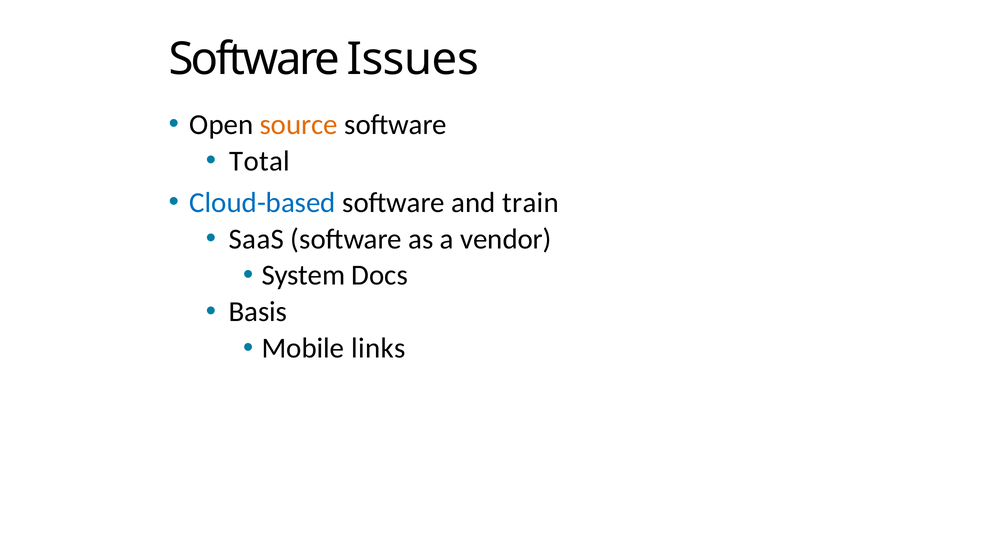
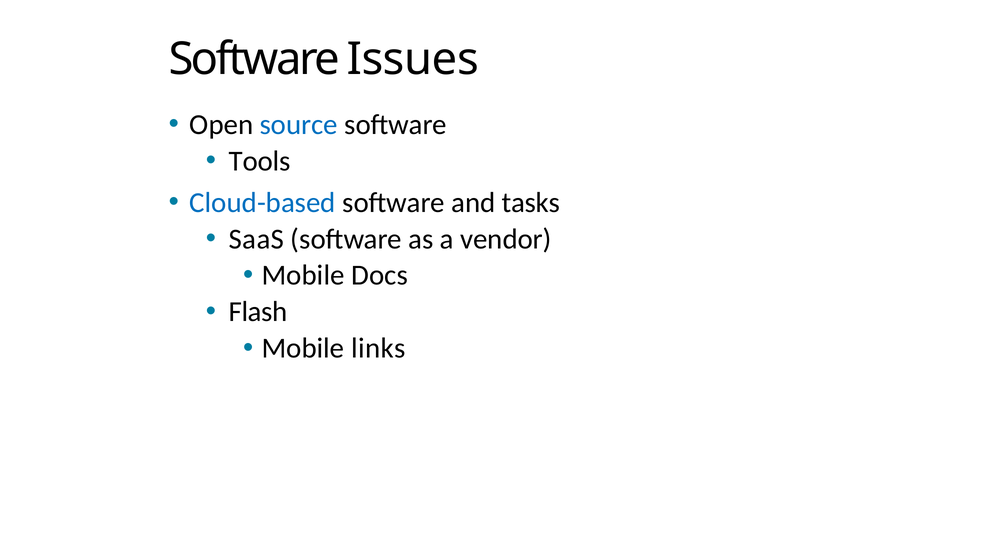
source colour: orange -> blue (299, 125)
Total: Total -> Tools (260, 161)
train: train -> tasks (531, 203)
System: System -> Mobile (303, 275)
Basis: Basis -> Flash (258, 312)
